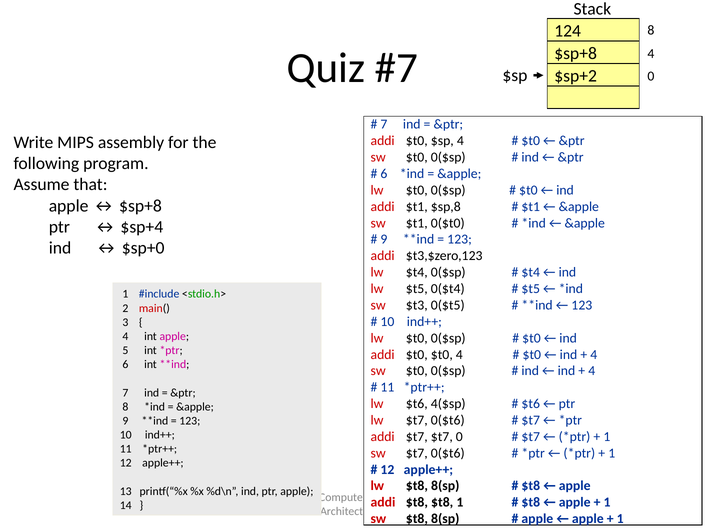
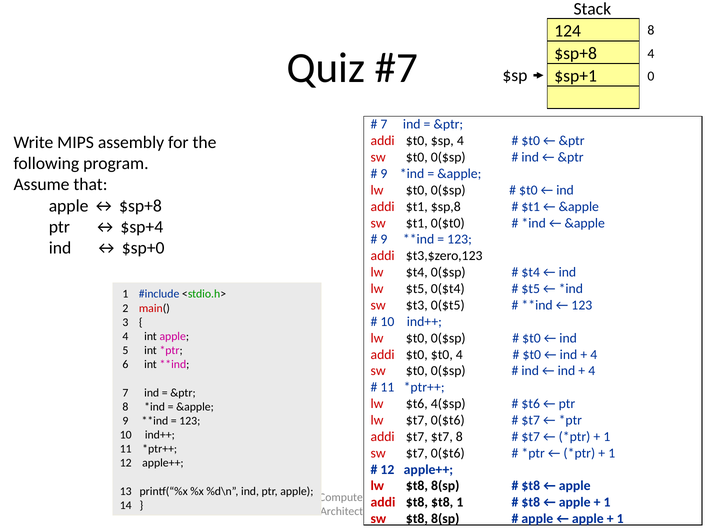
$sp+2: $sp+2 -> $sp+1 (576, 76)
6: 6 -> 9 (384, 174)
$t7 0: 0 -> 8 (459, 437)
